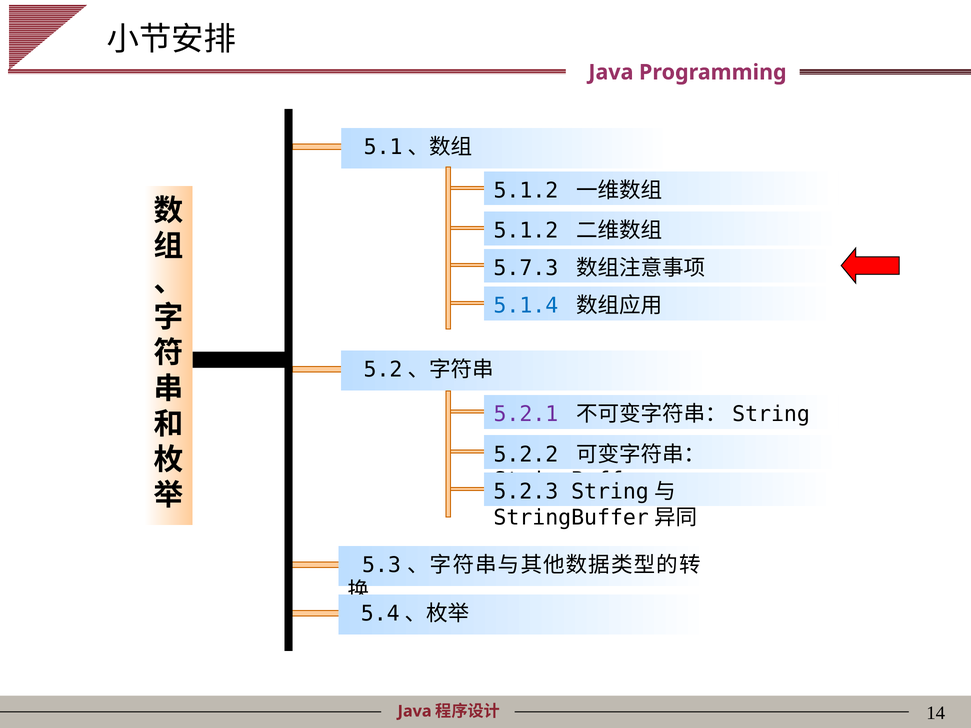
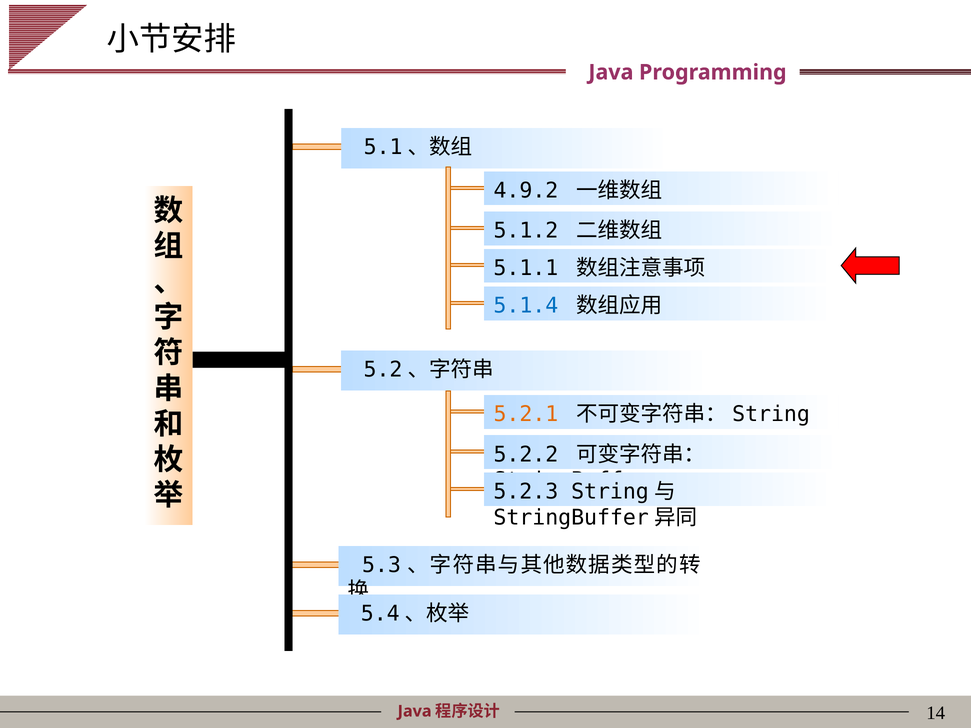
5.1.2: 5.1.2 -> 4.9.2 (526, 191)
5.7.3: 5.7.3 -> 5.1.1 (526, 268)
5.2.1 colour: purple -> orange (526, 415)
